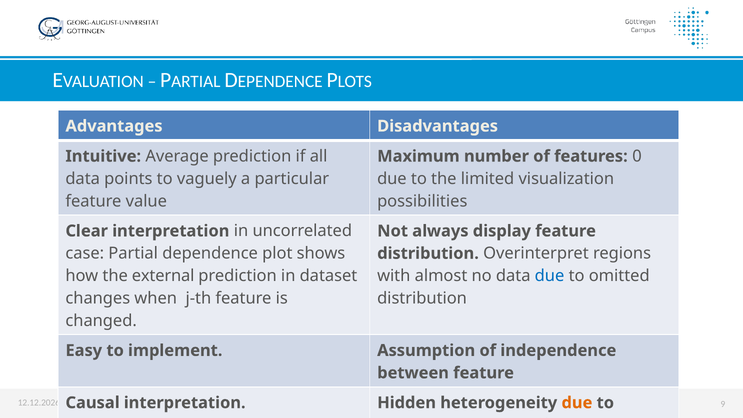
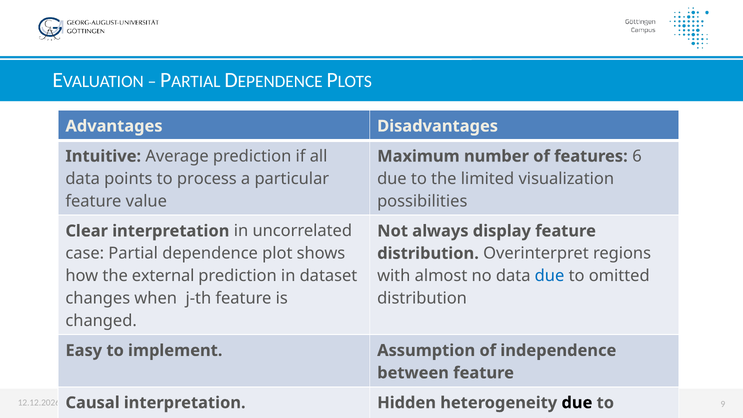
0: 0 -> 6 (637, 156)
vaguely: vaguely -> process (207, 179)
due colour: orange -> black (577, 403)
